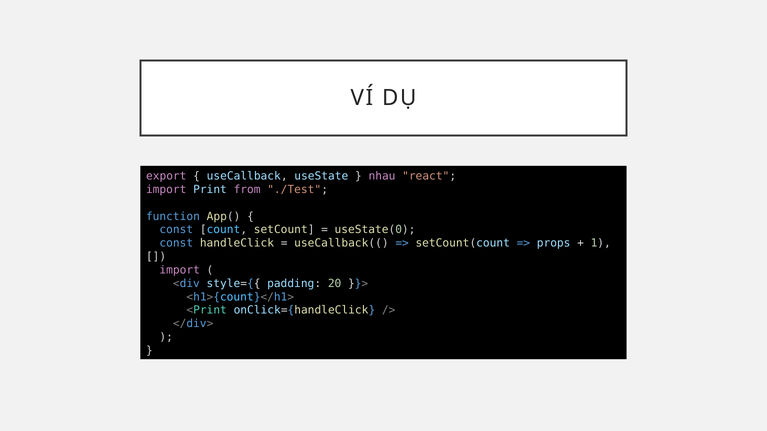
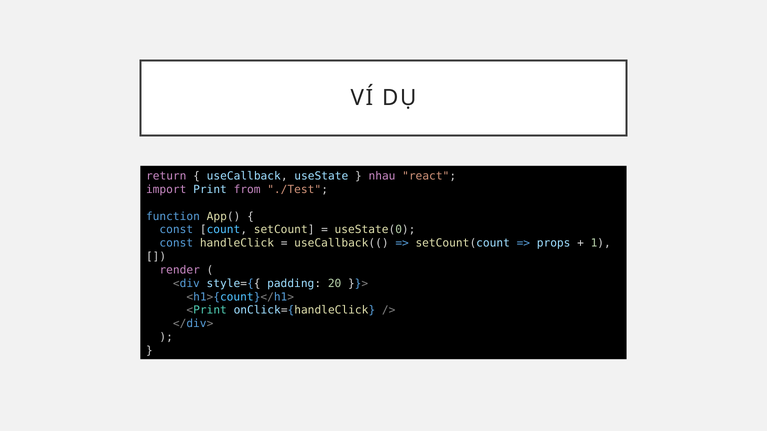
export: export -> return (166, 176)
import: import -> render (180, 270)
